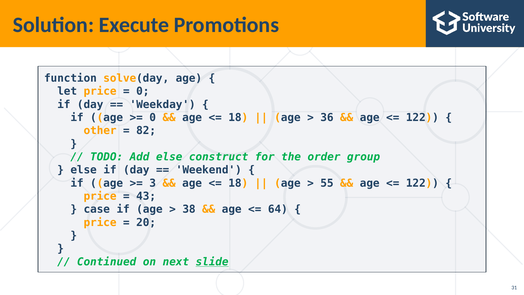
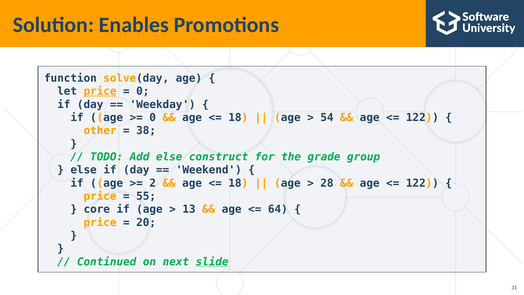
Execute: Execute -> Enables (134, 25)
price underline: none -> present (100, 91)
36: 36 -> 54 (327, 117)
82: 82 -> 38 (146, 131)
order: order -> grade (324, 157)
3: 3 -> 2 (153, 183)
55: 55 -> 28 (327, 183)
43: 43 -> 55 (146, 196)
case: case -> core (97, 209)
38: 38 -> 13 (189, 209)
